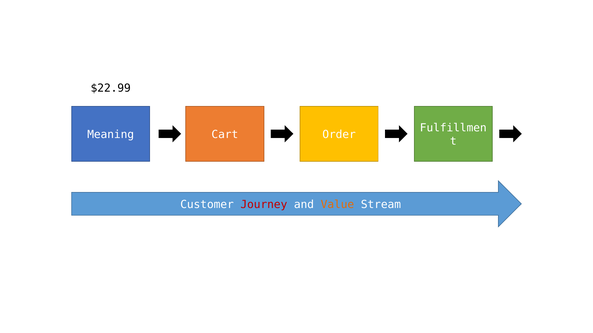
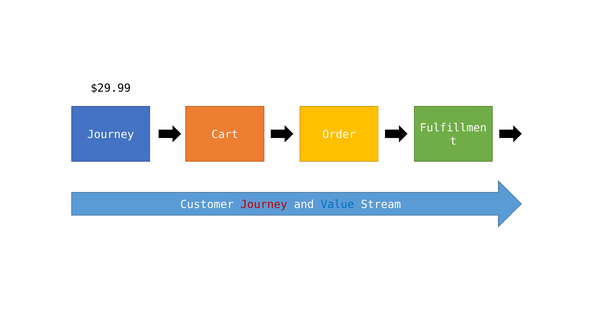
$22.99: $22.99 -> $29.99 (111, 88)
Meaning: Meaning -> Journey (111, 135)
Value colour: orange -> blue (337, 205)
